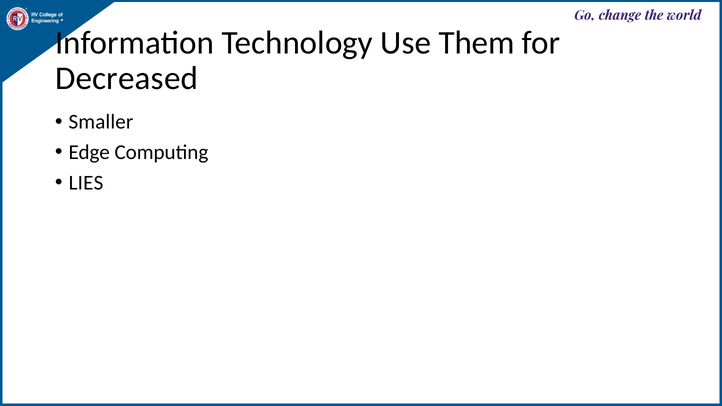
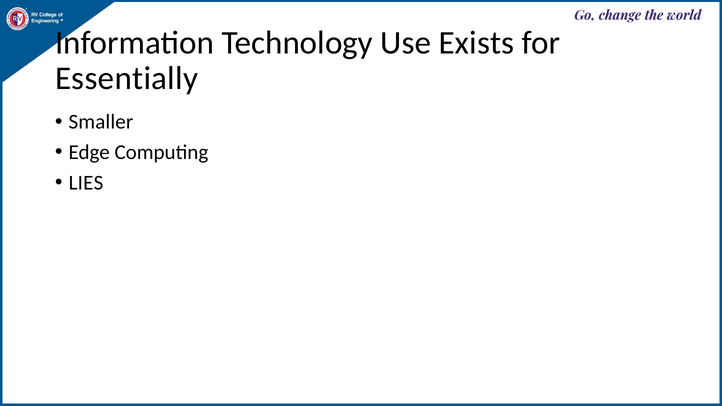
Them: Them -> Exists (476, 43)
Decreased: Decreased -> Essentially (127, 79)
